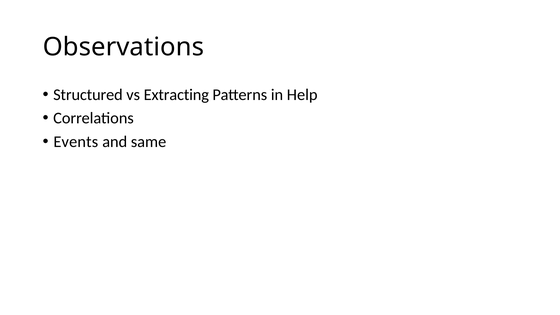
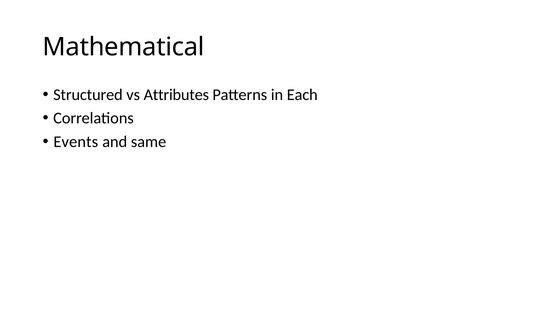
Observations: Observations -> Mathematical (124, 47)
Extracting: Extracting -> Attributes (176, 95)
Help: Help -> Each (302, 95)
